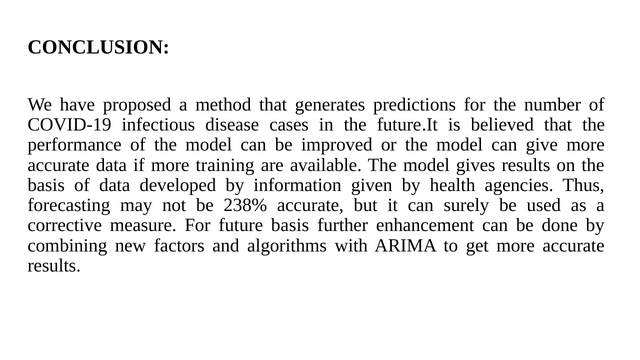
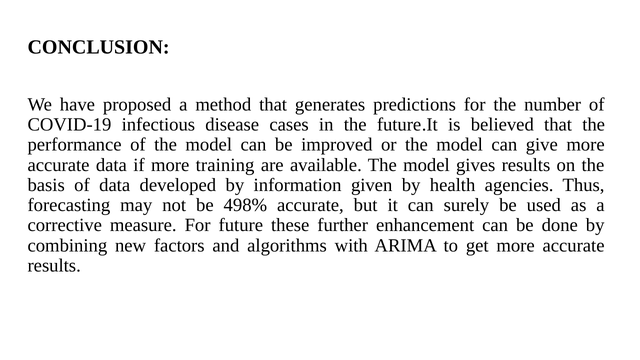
238%: 238% -> 498% (245, 205)
future basis: basis -> these (290, 225)
